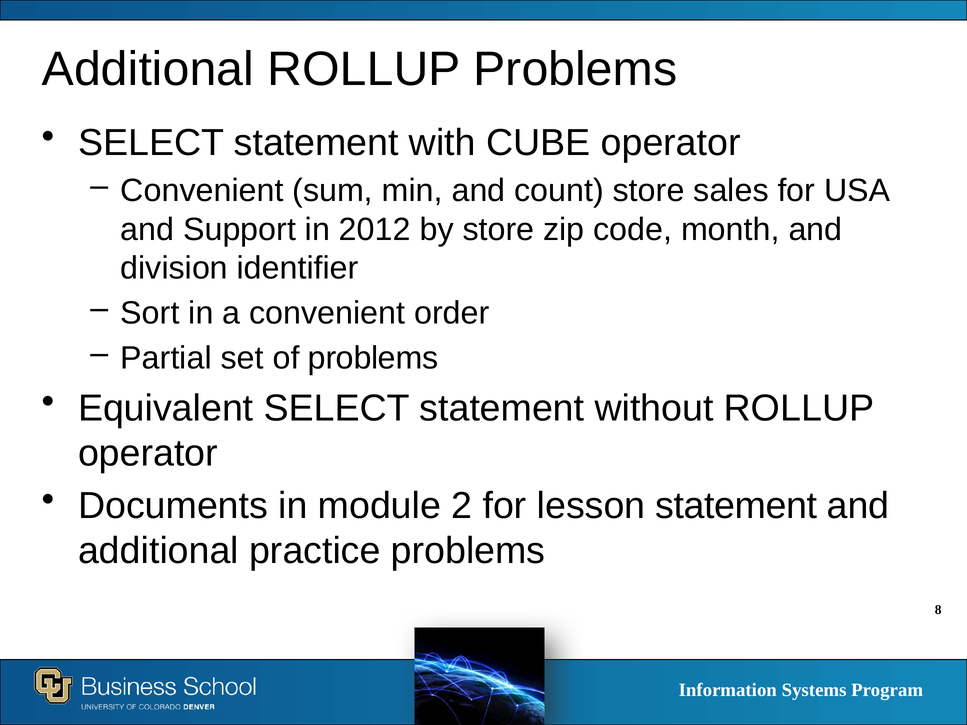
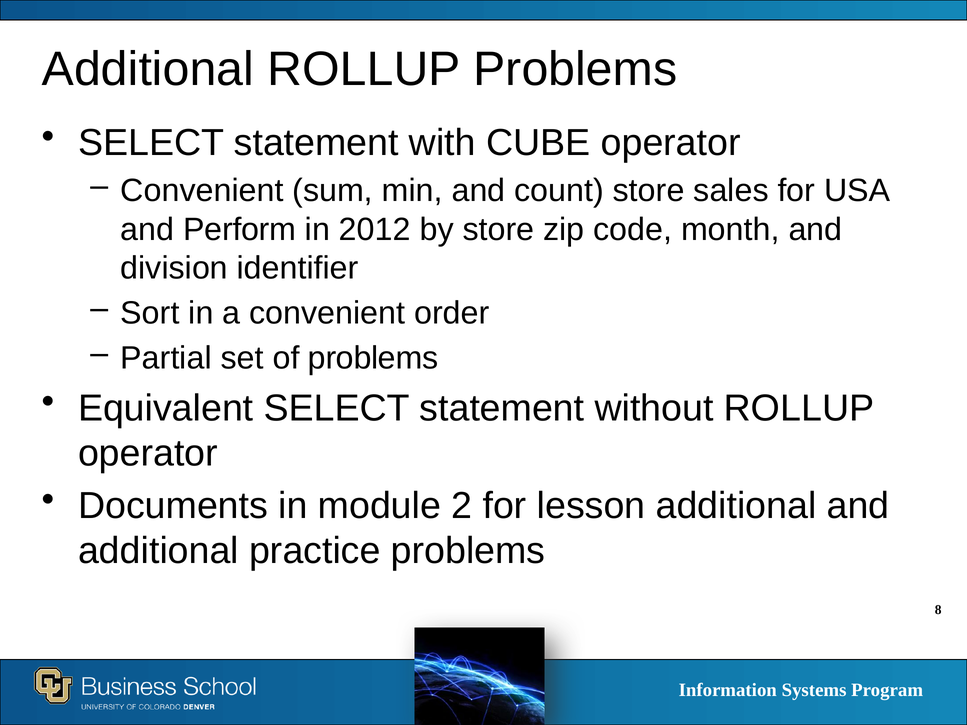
Support: Support -> Perform (240, 230)
lesson statement: statement -> additional (736, 506)
